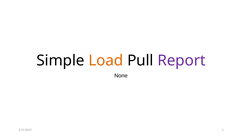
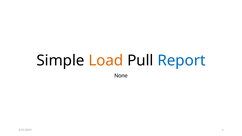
Report colour: purple -> blue (181, 60)
